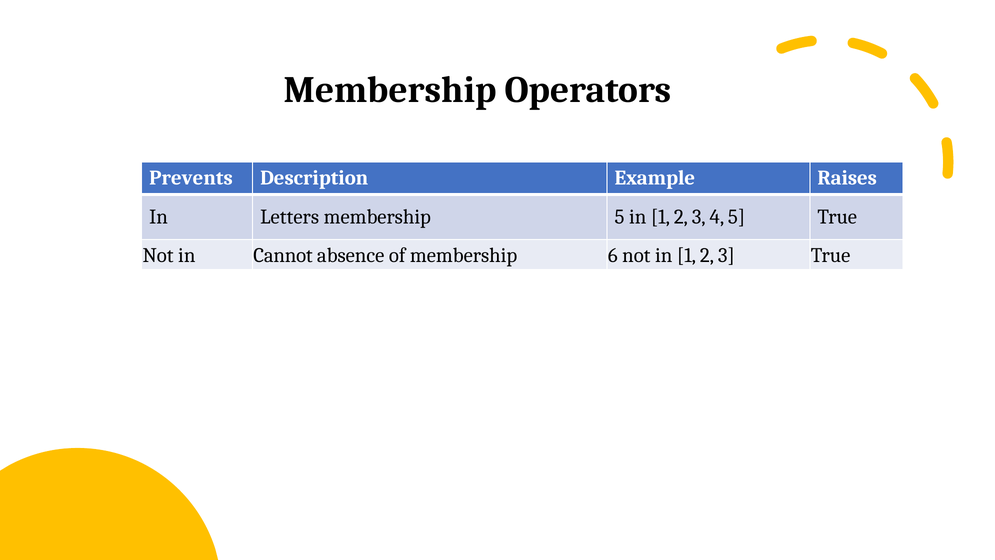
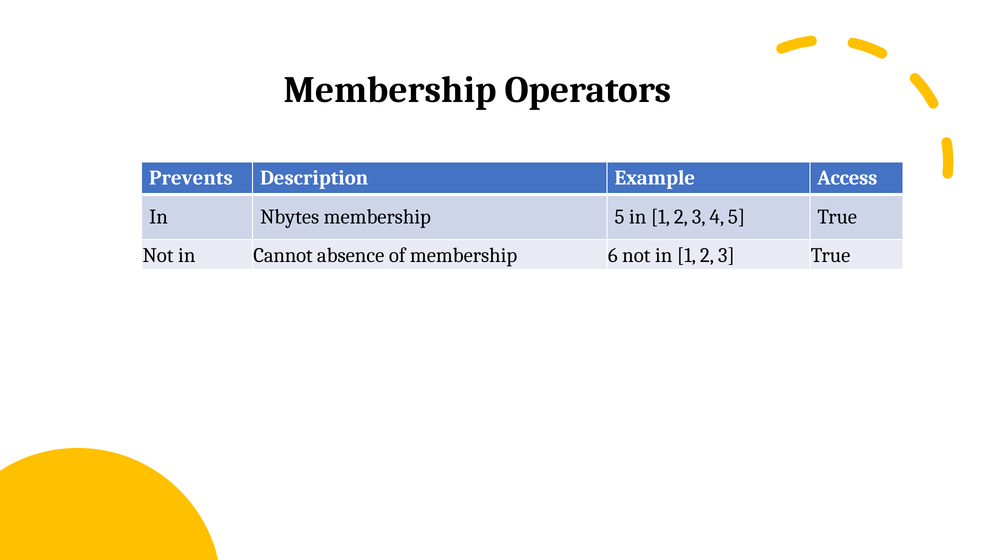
Raises: Raises -> Access (847, 178)
Letters: Letters -> Nbytes (290, 217)
